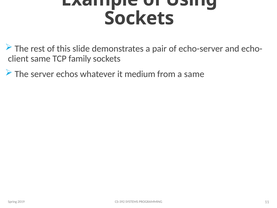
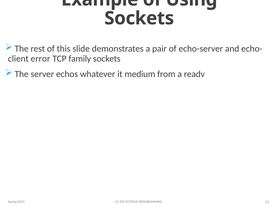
client same: same -> error (40, 59)
a same: same -> readv (194, 74)
